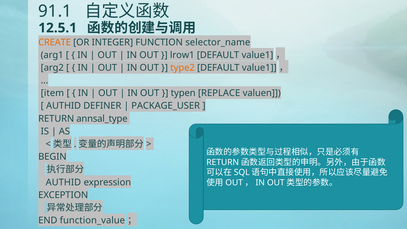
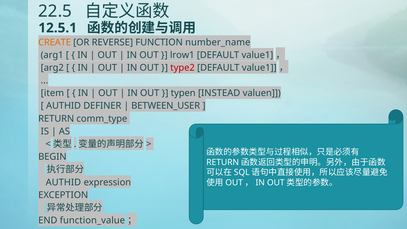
91.1: 91.1 -> 22.5 (55, 11)
INTEGER: INTEGER -> REVERSE (112, 42)
selector_name: selector_name -> number_name (218, 42)
type2 colour: orange -> red (183, 68)
REPLACE: REPLACE -> INSTEAD (219, 93)
PACKAGE_USER: PACKAGE_USER -> BETWEEN_USER (166, 106)
annsal_type: annsal_type -> comm_type (102, 119)
